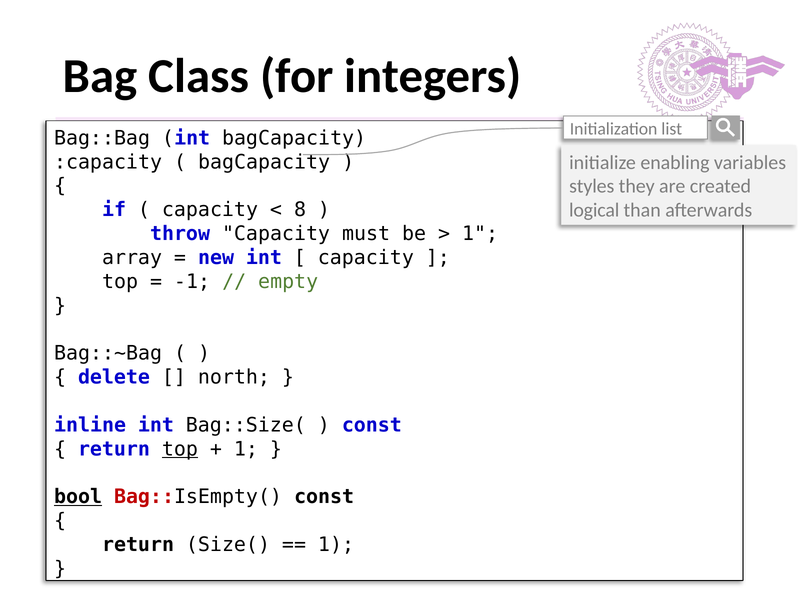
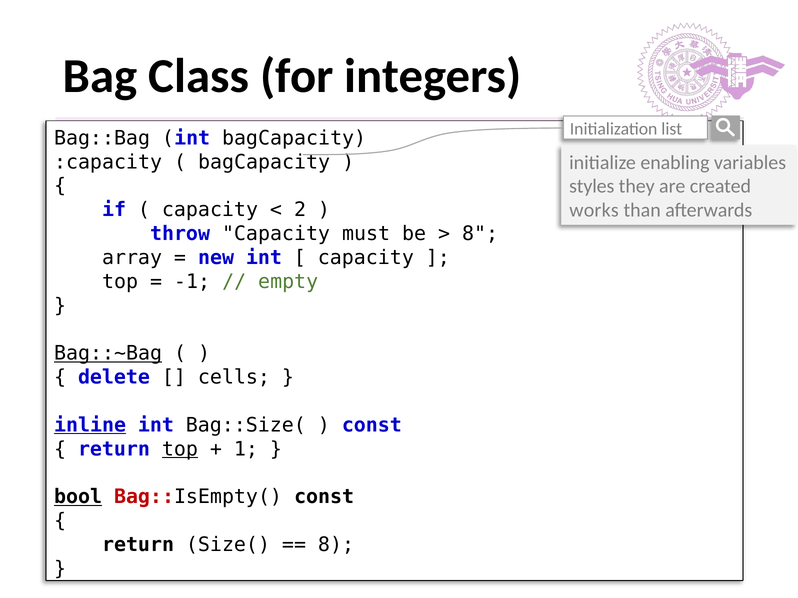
8: 8 -> 2 (300, 210)
logical: logical -> works (594, 211)
1: 1 -> 8 (480, 234)
Bag::~Bag underline: none -> present (108, 354)
north: north -> cells (234, 378)
inline underline: none -> present (90, 425)
1: 1 -> 8 (336, 545)
